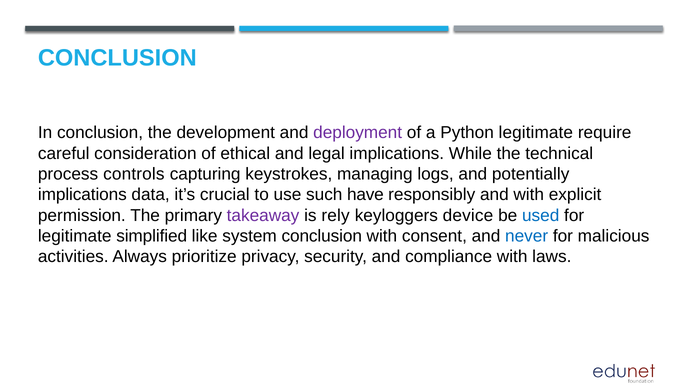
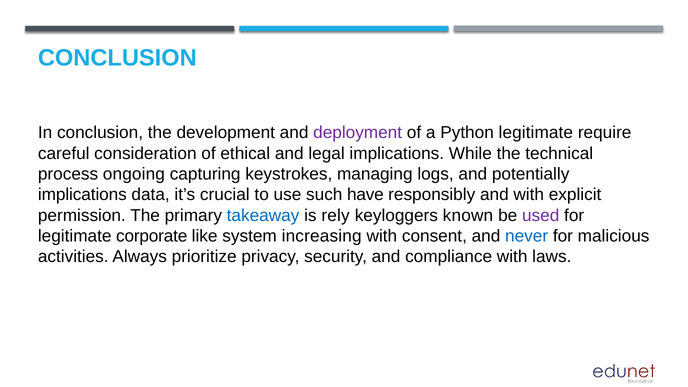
controls: controls -> ongoing (134, 174)
takeaway colour: purple -> blue (263, 215)
device: device -> known (468, 215)
used colour: blue -> purple (541, 215)
simplified: simplified -> corporate (152, 236)
system conclusion: conclusion -> increasing (322, 236)
